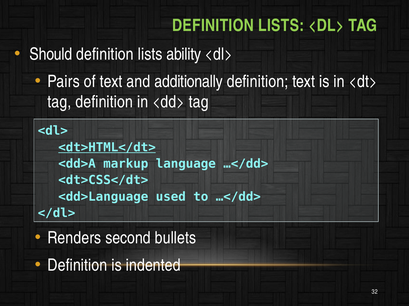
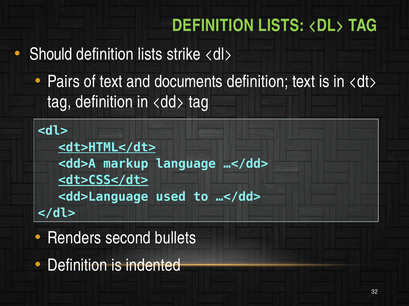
ability: ability -> strike (184, 54)
additionally: additionally -> documents (189, 82)
<dt>CSS</dt> underline: none -> present (103, 181)
